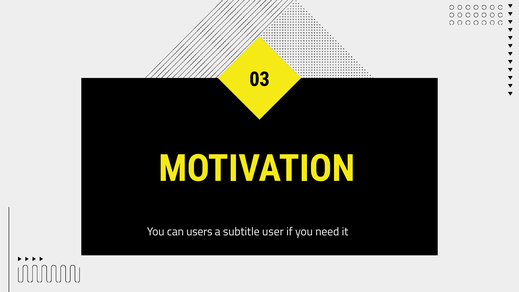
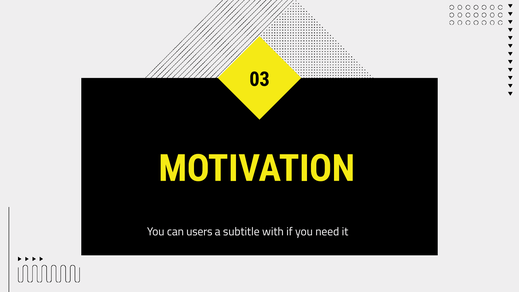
user: user -> with (273, 232)
